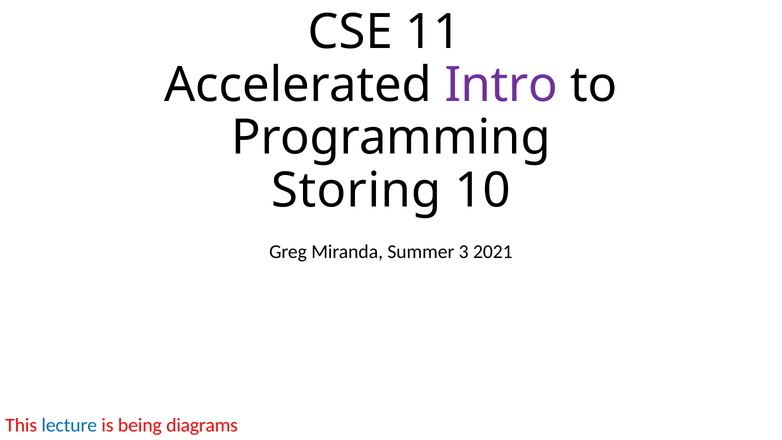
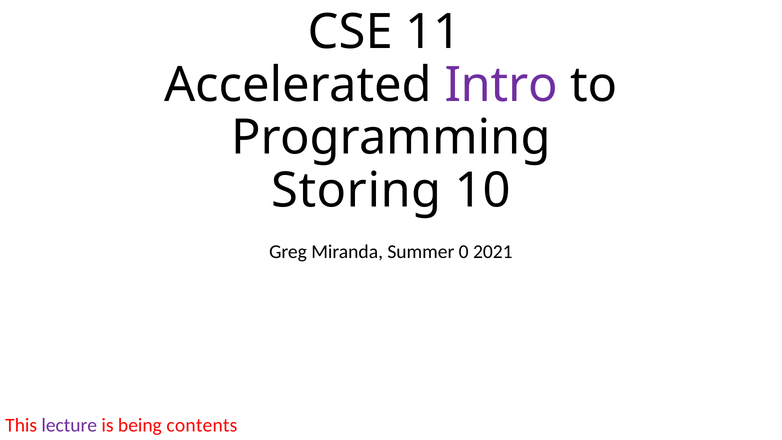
3: 3 -> 0 (464, 252)
lecture colour: blue -> purple (69, 425)
diagrams: diagrams -> contents (202, 425)
